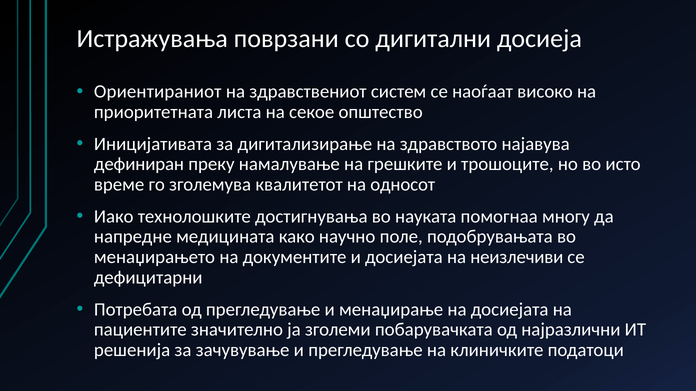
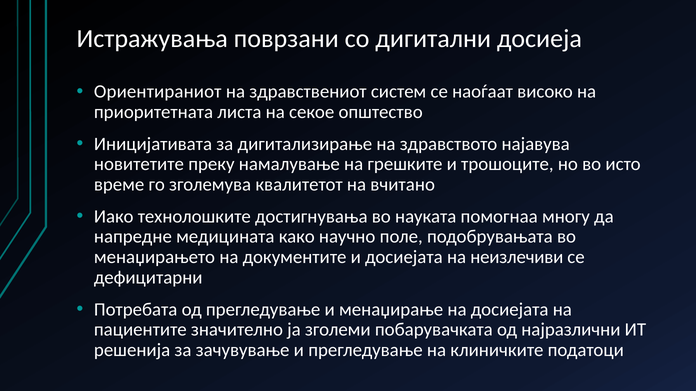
дефиниран: дефиниран -> новитетите (139, 165)
односот: односот -> вчитано (403, 185)
